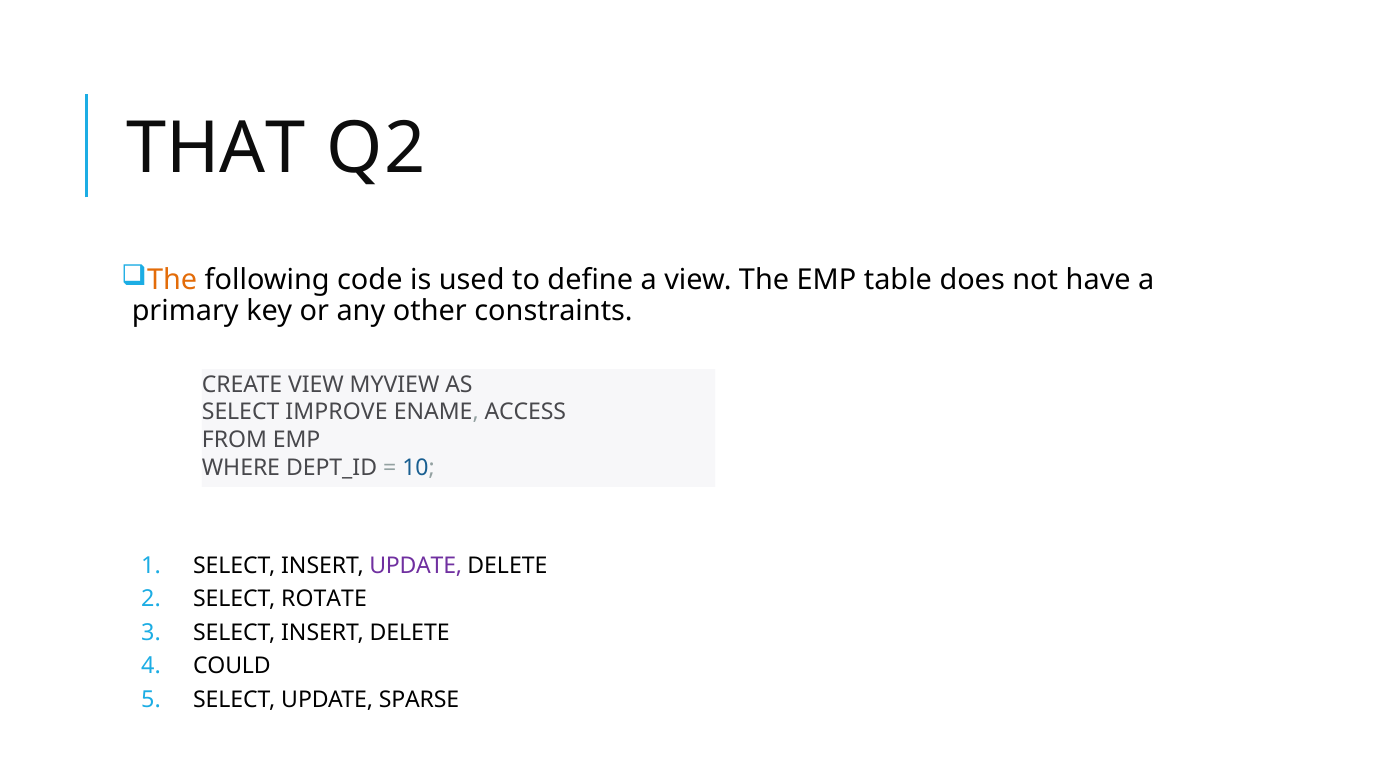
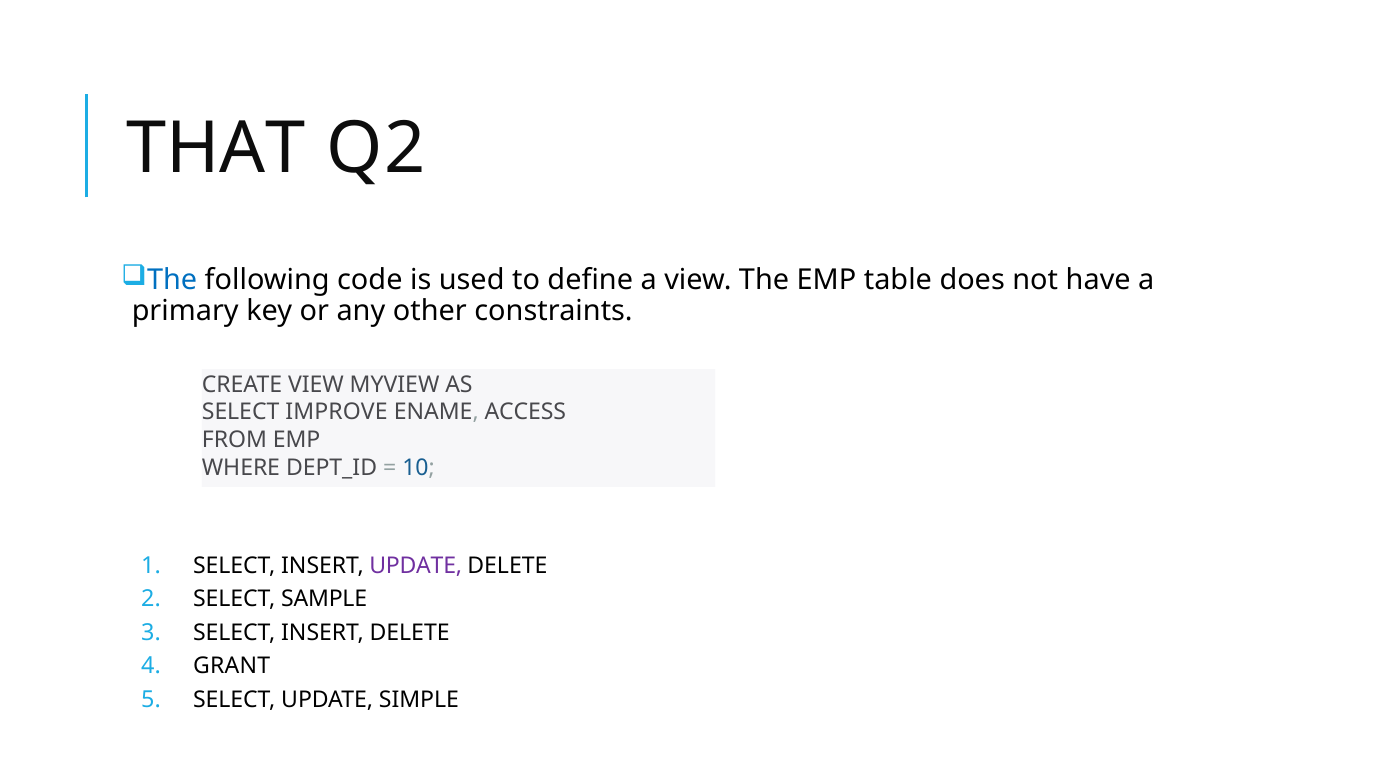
The colour: orange -> blue (172, 280)
ROTATE: ROTATE -> SAMPLE (324, 600)
COULD: COULD -> GRANT (232, 667)
SPARSE: SPARSE -> SIMPLE (419, 700)
